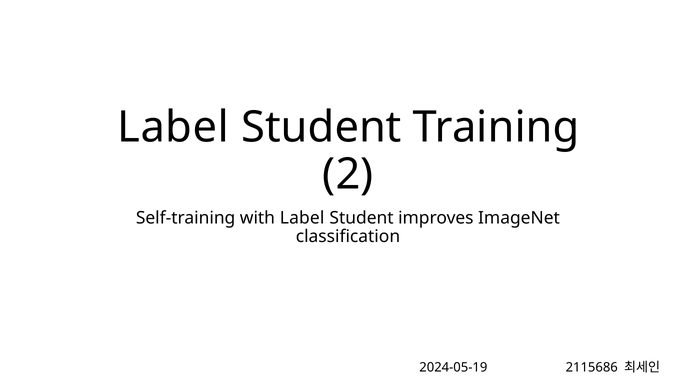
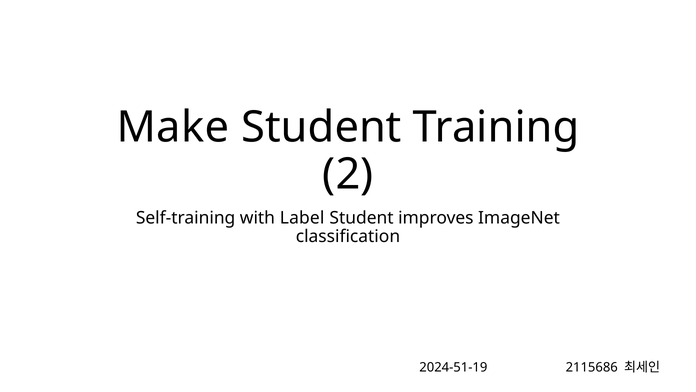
Label: Label -> Make (173, 127)
2024-05-19: 2024-05-19 -> 2024-51-19 (453, 367)
